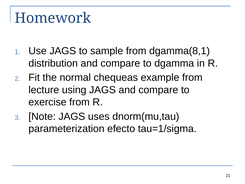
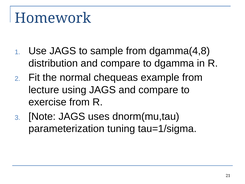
dgamma(8,1: dgamma(8,1 -> dgamma(4,8 (180, 51)
efecto: efecto -> tuning (121, 129)
